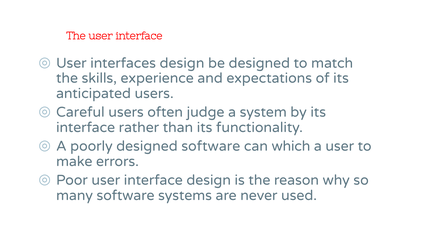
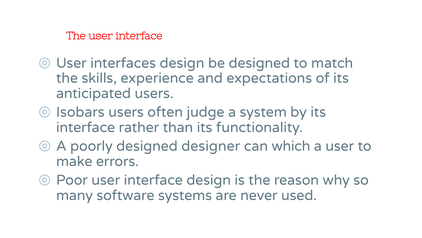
Careful: Careful -> Isobars (80, 112)
designed software: software -> designer (211, 146)
